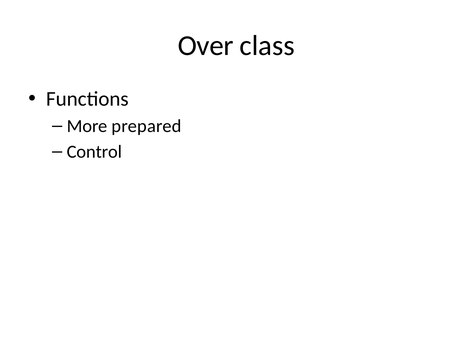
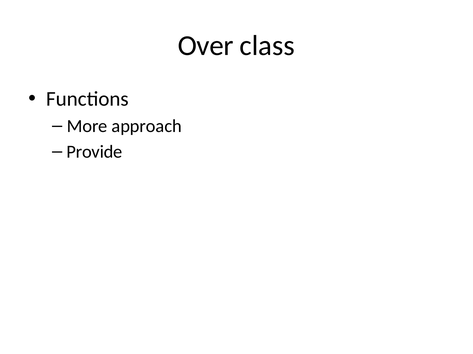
prepared: prepared -> approach (147, 126)
Control: Control -> Provide (94, 152)
